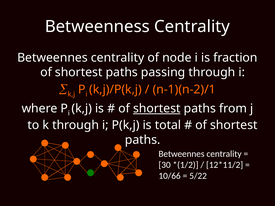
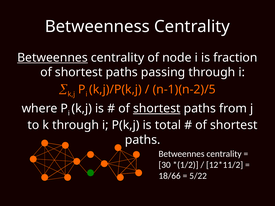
Betweennes underline: none -> present (52, 58)
n-1)(n-2)/1: n-1)(n-2)/1 -> n-1)(n-2)/5 (184, 90)
10/66: 10/66 -> 18/66 (170, 176)
